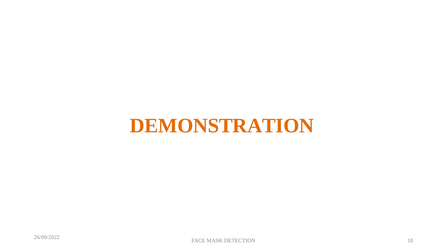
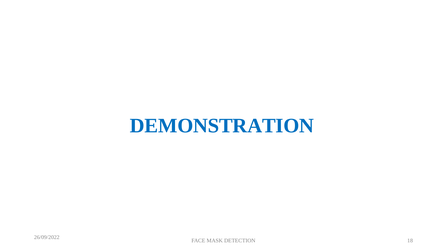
DEMONSTRATION colour: orange -> blue (222, 126)
